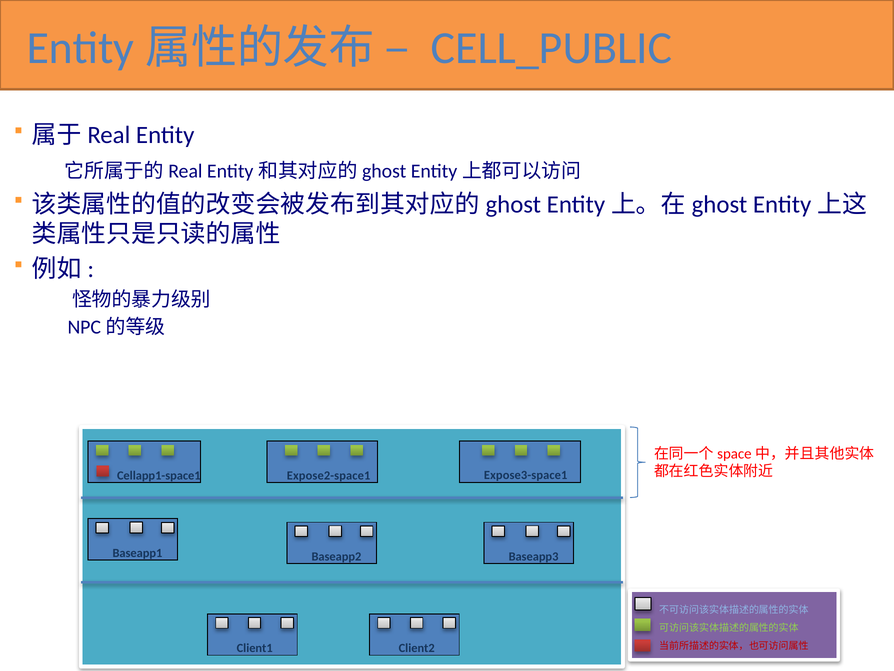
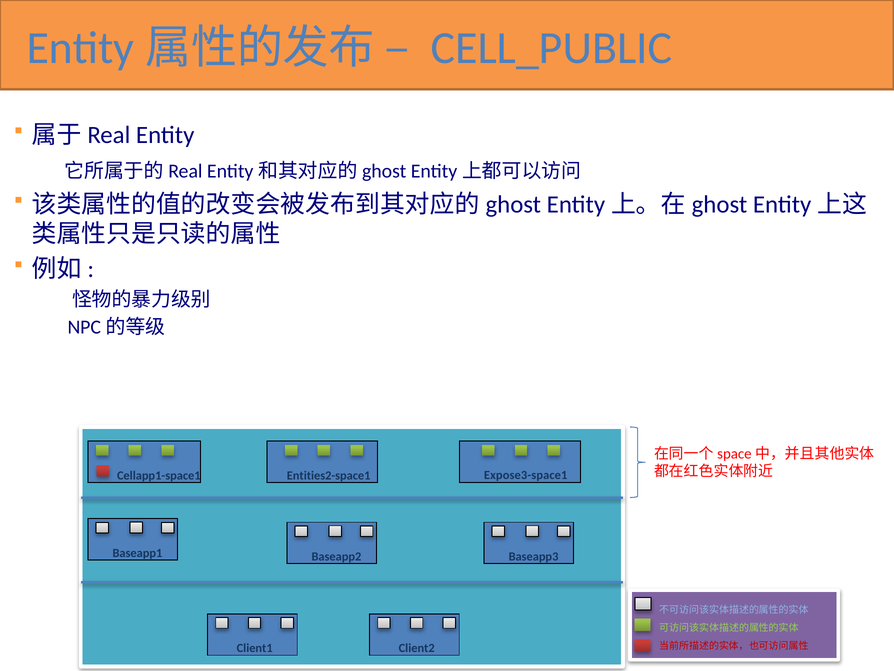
Expose2-space1: Expose2-space1 -> Entities2-space1 (329, 475)
